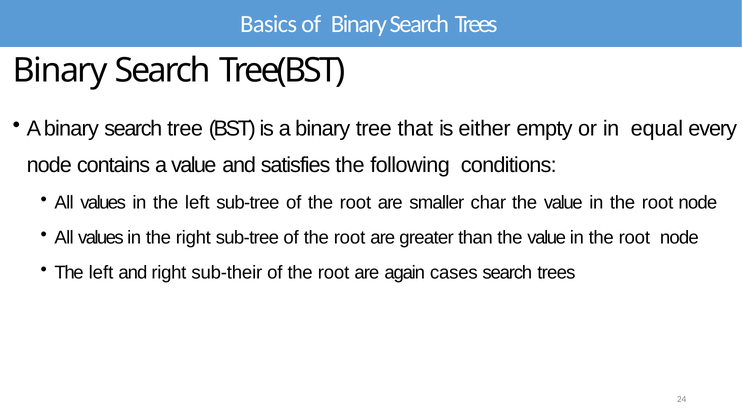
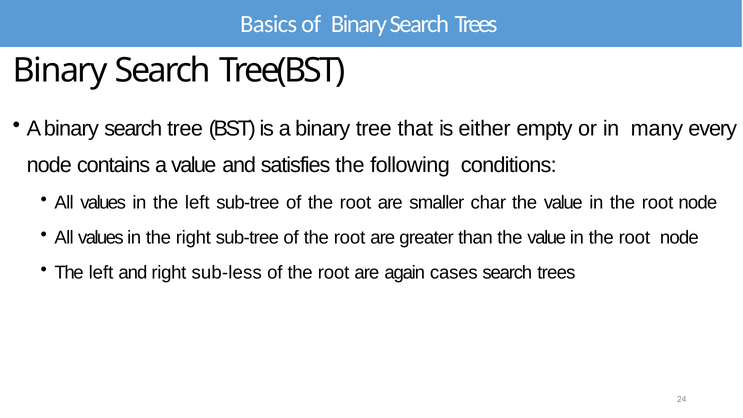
equal: equal -> many (657, 129)
sub-their: sub-their -> sub-less (227, 273)
